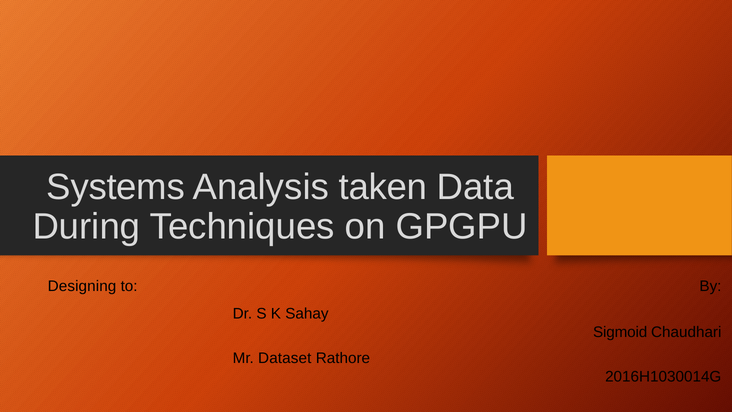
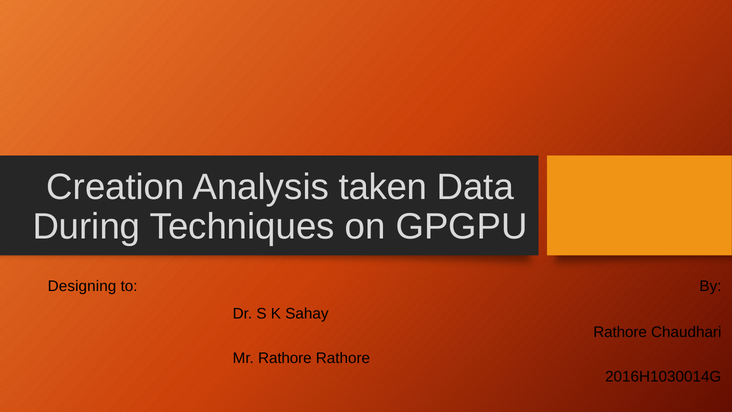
Systems: Systems -> Creation (116, 187)
Sigmoid: Sigmoid -> Rathore (620, 332)
Mr Dataset: Dataset -> Rathore (285, 358)
